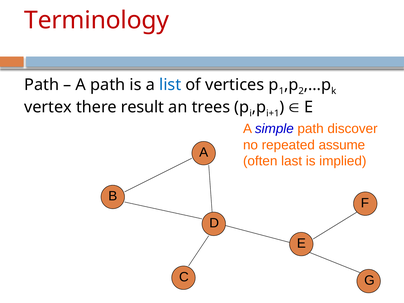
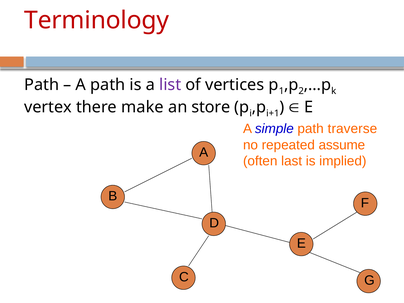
list colour: blue -> purple (170, 85)
result: result -> make (142, 107)
trees: trees -> store (211, 107)
discover: discover -> traverse (352, 129)
